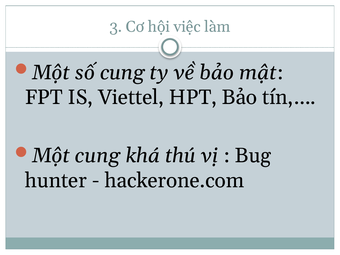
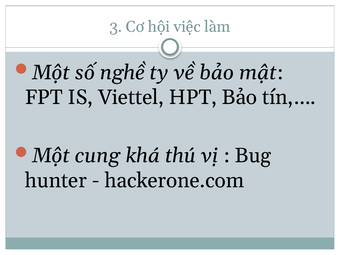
số cung: cung -> nghề (122, 72)
